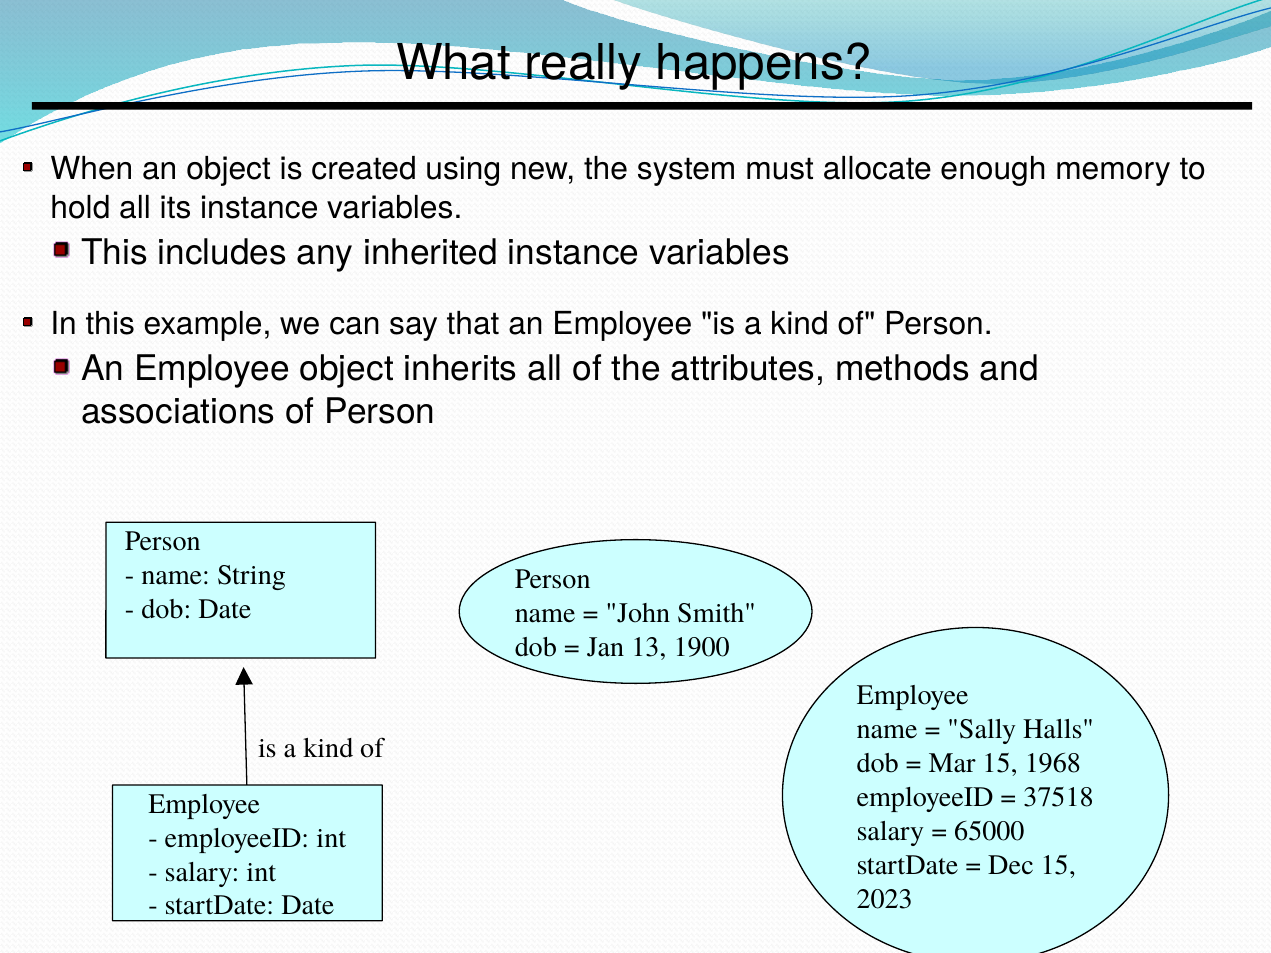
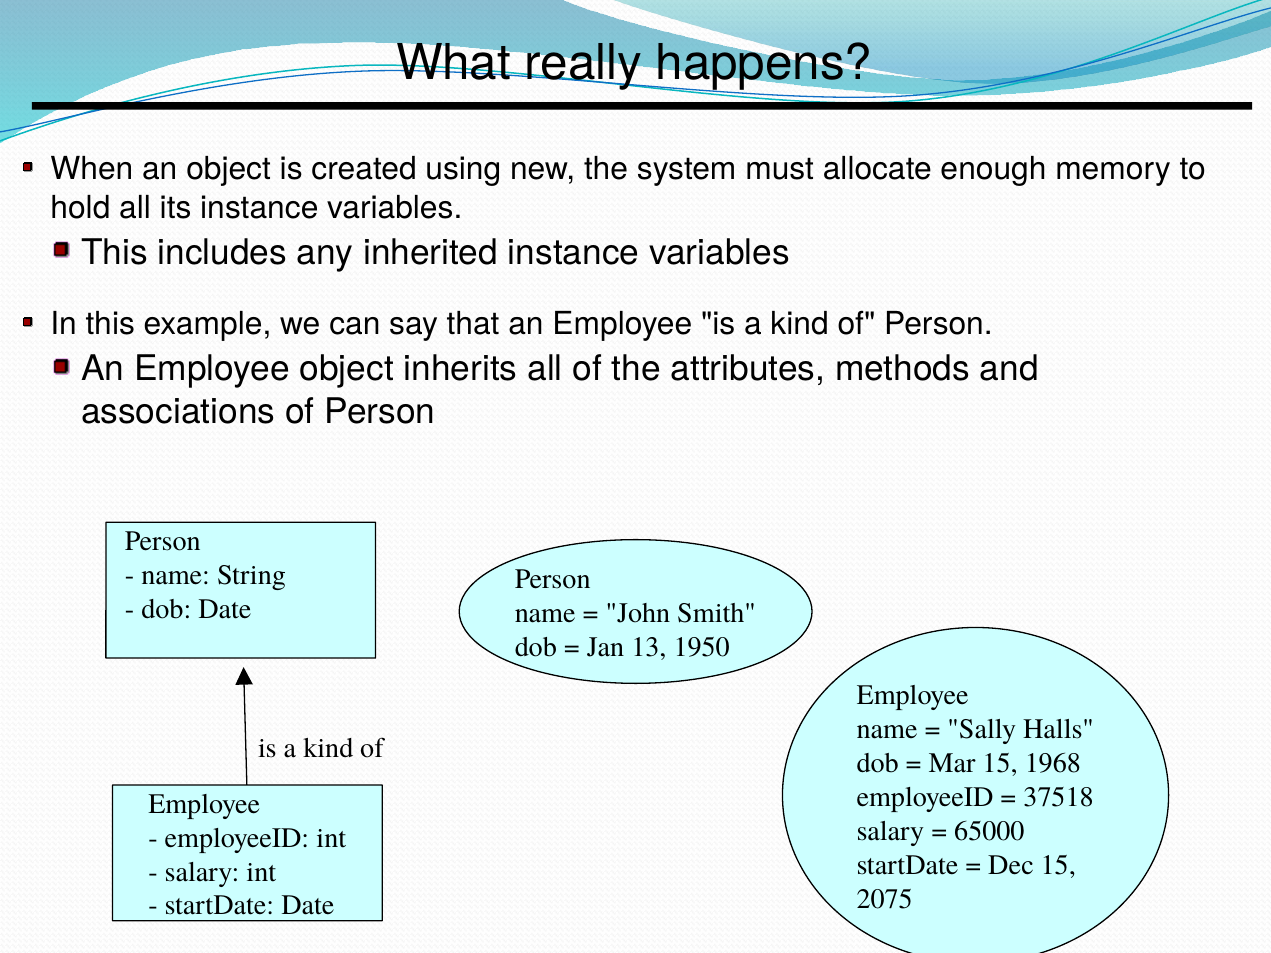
1900: 1900 -> 1950 (702, 647)
2023: 2023 -> 2075 (885, 899)
